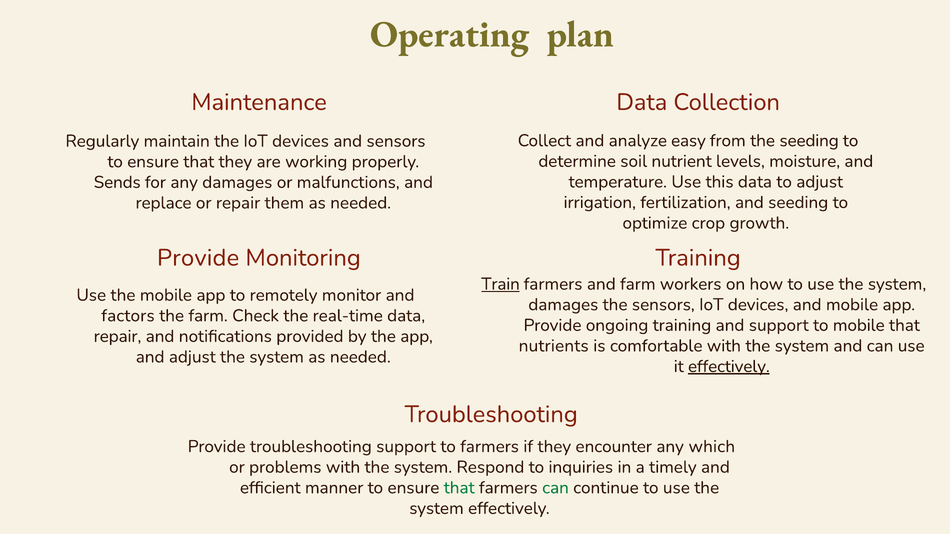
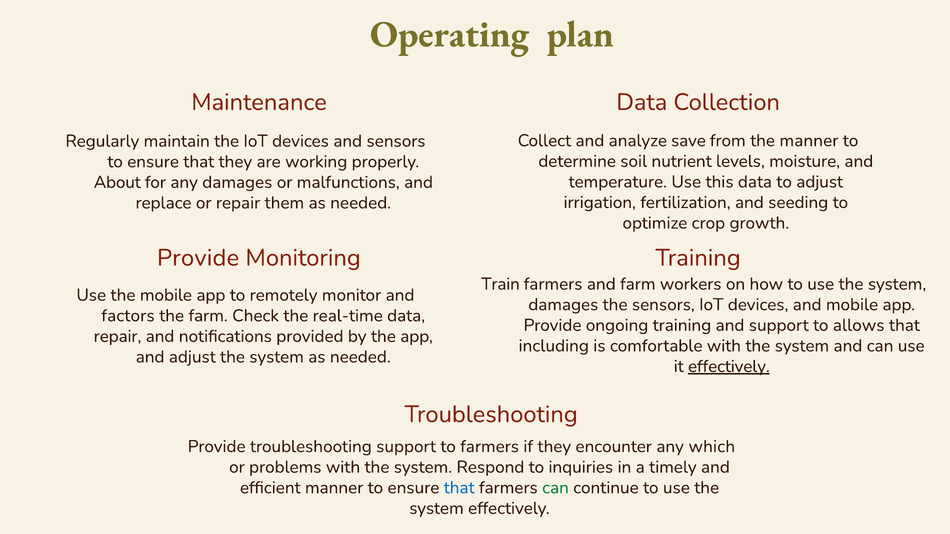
easy: easy -> save (688, 141)
the seeding: seeding -> manner (809, 141)
Sends: Sends -> About (117, 182)
Train underline: present -> none (501, 284)
to mobile: mobile -> allows (859, 325)
nutrients: nutrients -> including (554, 346)
that colour: green -> blue (459, 488)
